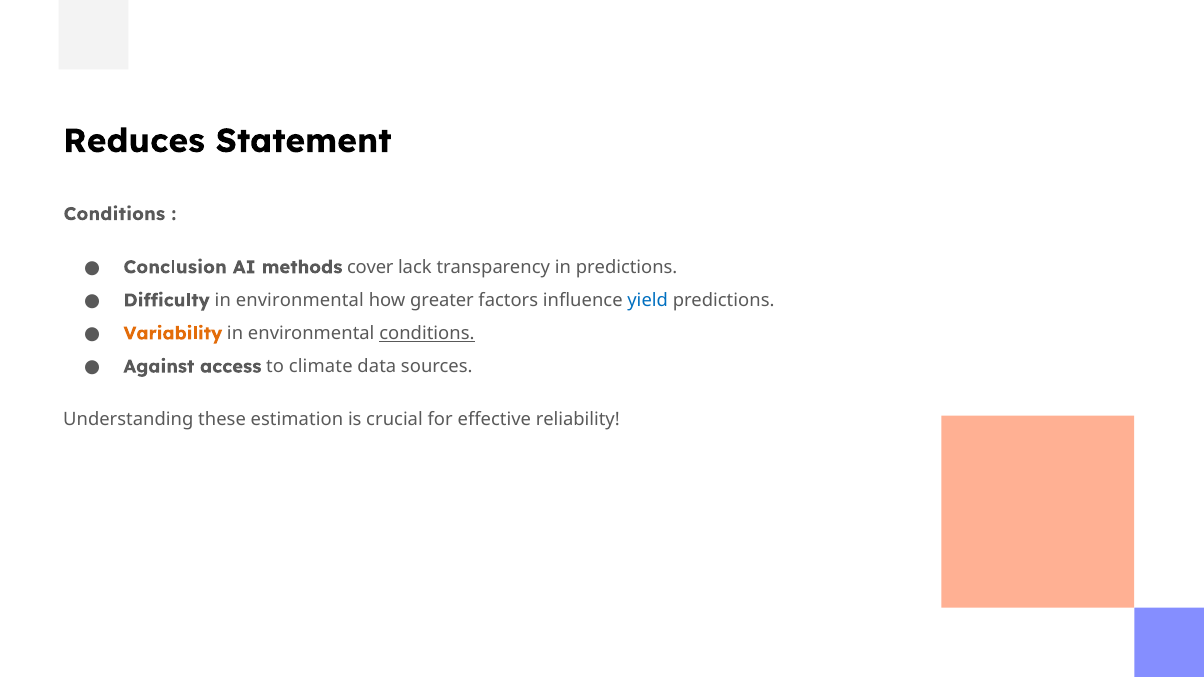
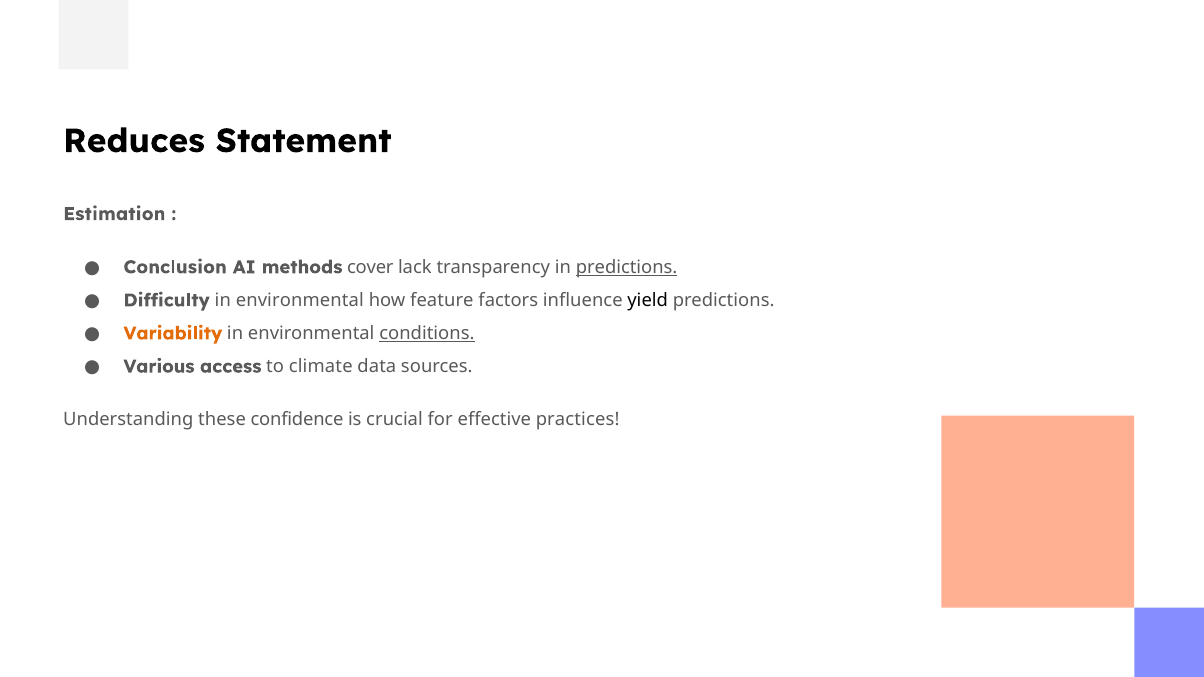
Conditions: Conditions -> Estimation (114, 214)
predictions underline: none -> present (627, 267)
greater: greater -> feature (442, 300)
yield colour: blue -> black (648, 300)
Against: Against -> Various (159, 367)
estimation: estimation -> confidence (297, 420)
reliability: reliability -> practices (578, 420)
